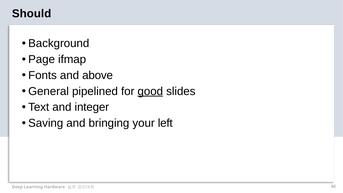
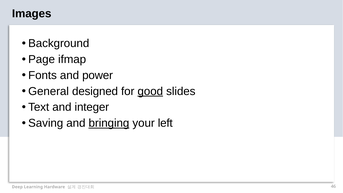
Should: Should -> Images (32, 14)
above: above -> power (98, 75)
pipelined: pipelined -> designed (95, 91)
bringing underline: none -> present (109, 123)
